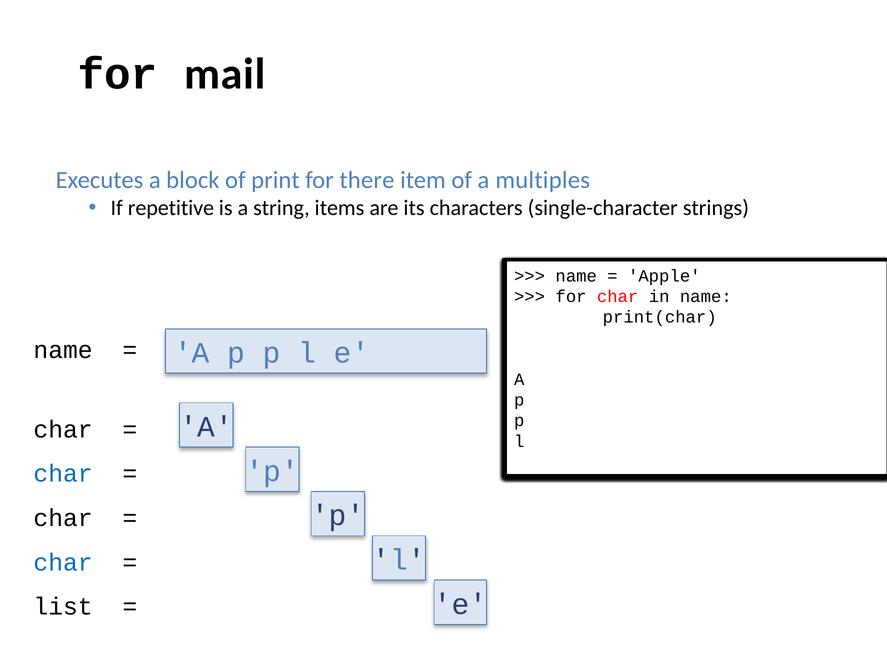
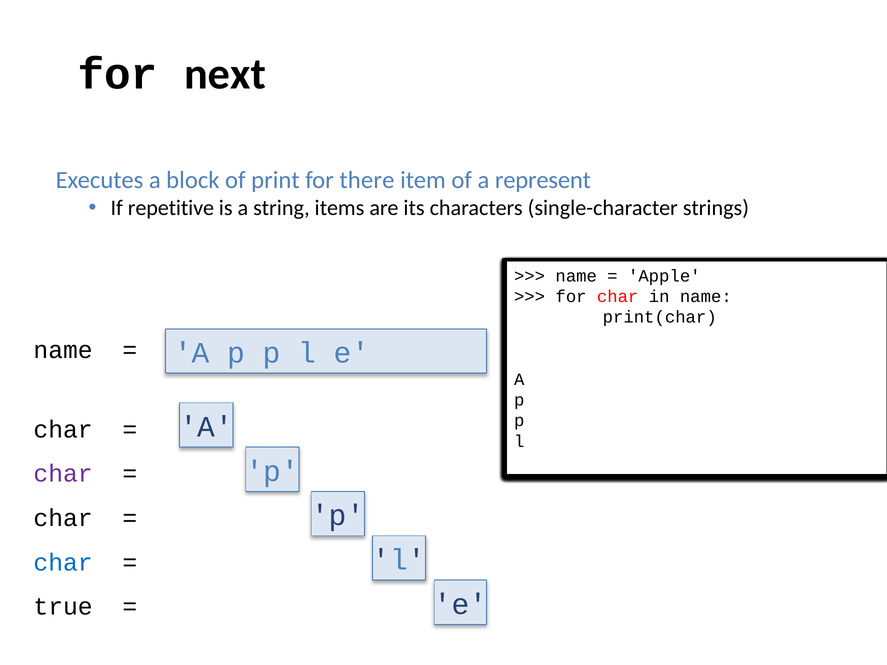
mail: mail -> next (225, 74)
multiples: multiples -> represent (543, 180)
char colour: blue -> purple (63, 474)
list: list -> true (63, 607)
